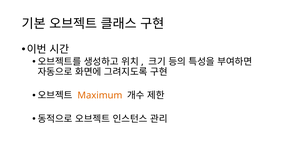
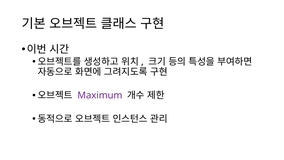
Maximum colour: orange -> purple (100, 95)
